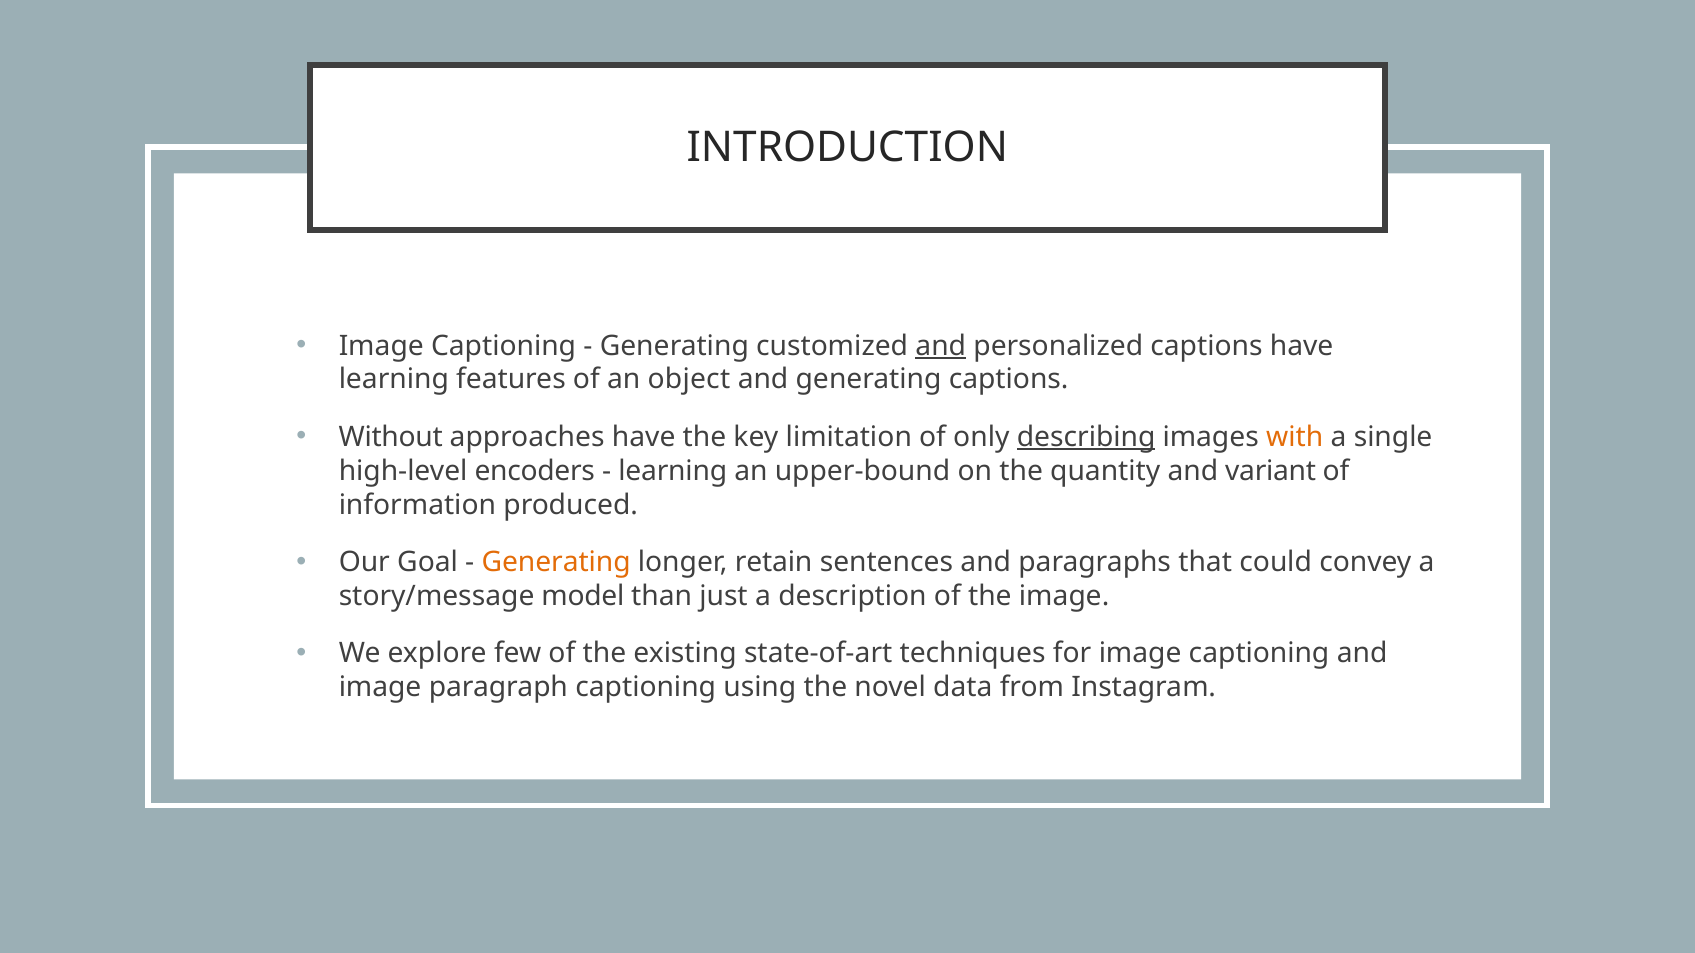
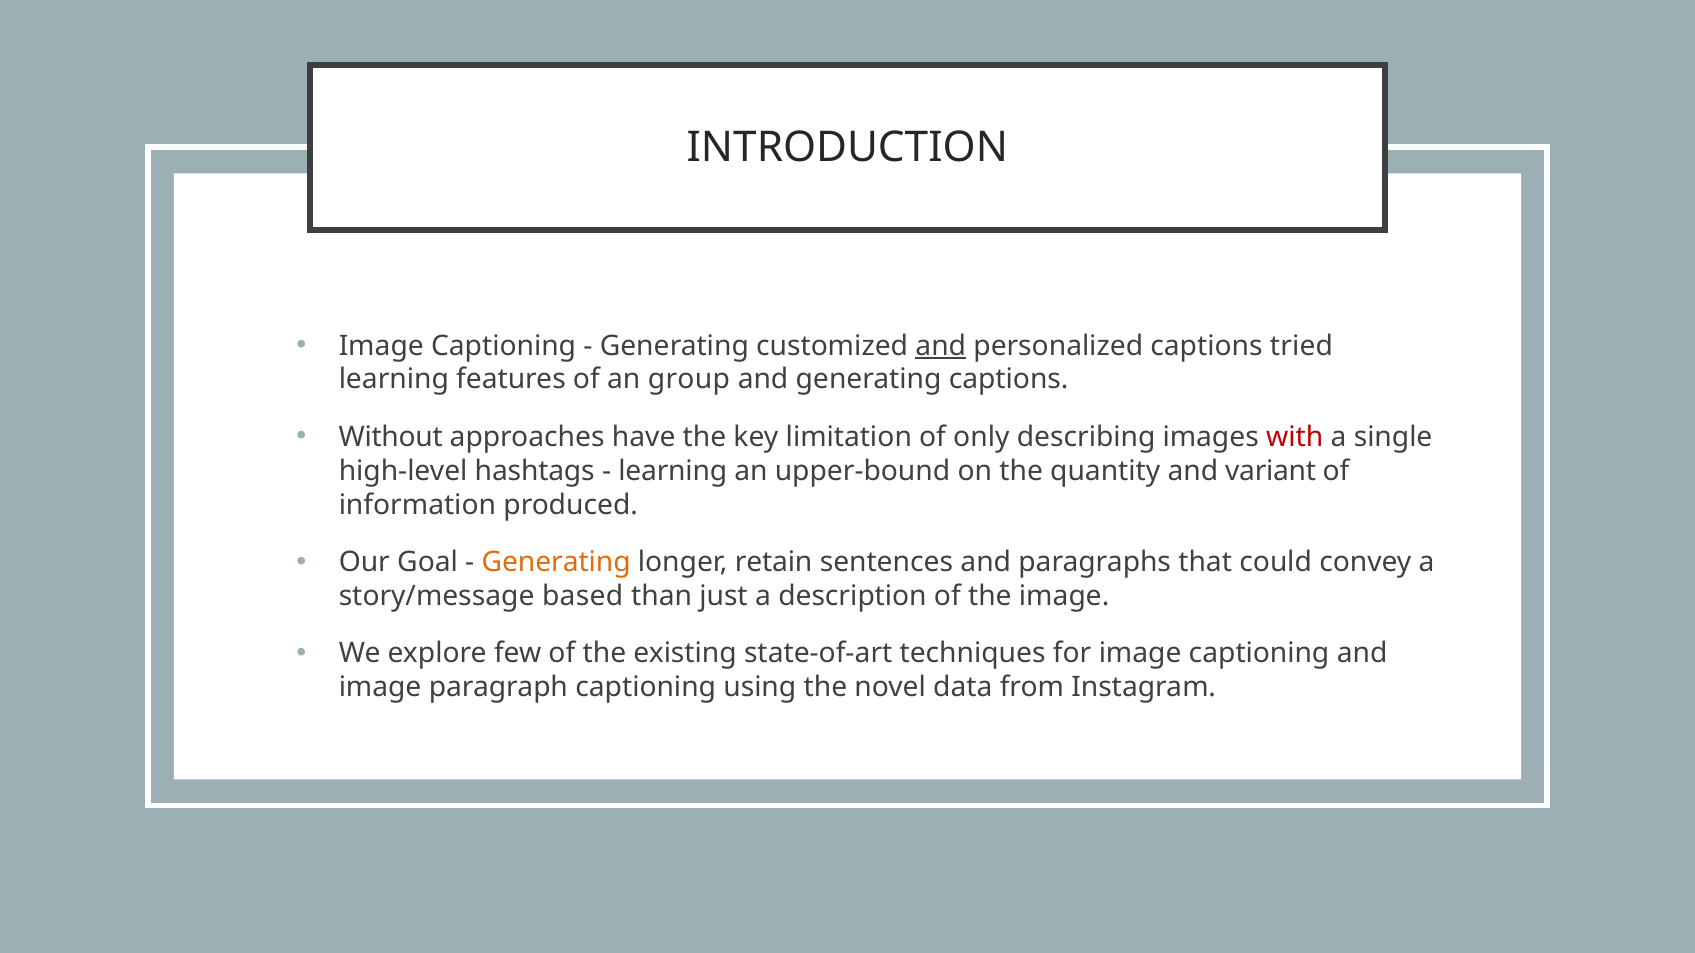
captions have: have -> tried (1301, 346)
object: object -> group (689, 380)
describing underline: present -> none (1086, 437)
with colour: orange -> red (1295, 437)
encoders: encoders -> hashtags (535, 471)
model: model -> based (583, 596)
